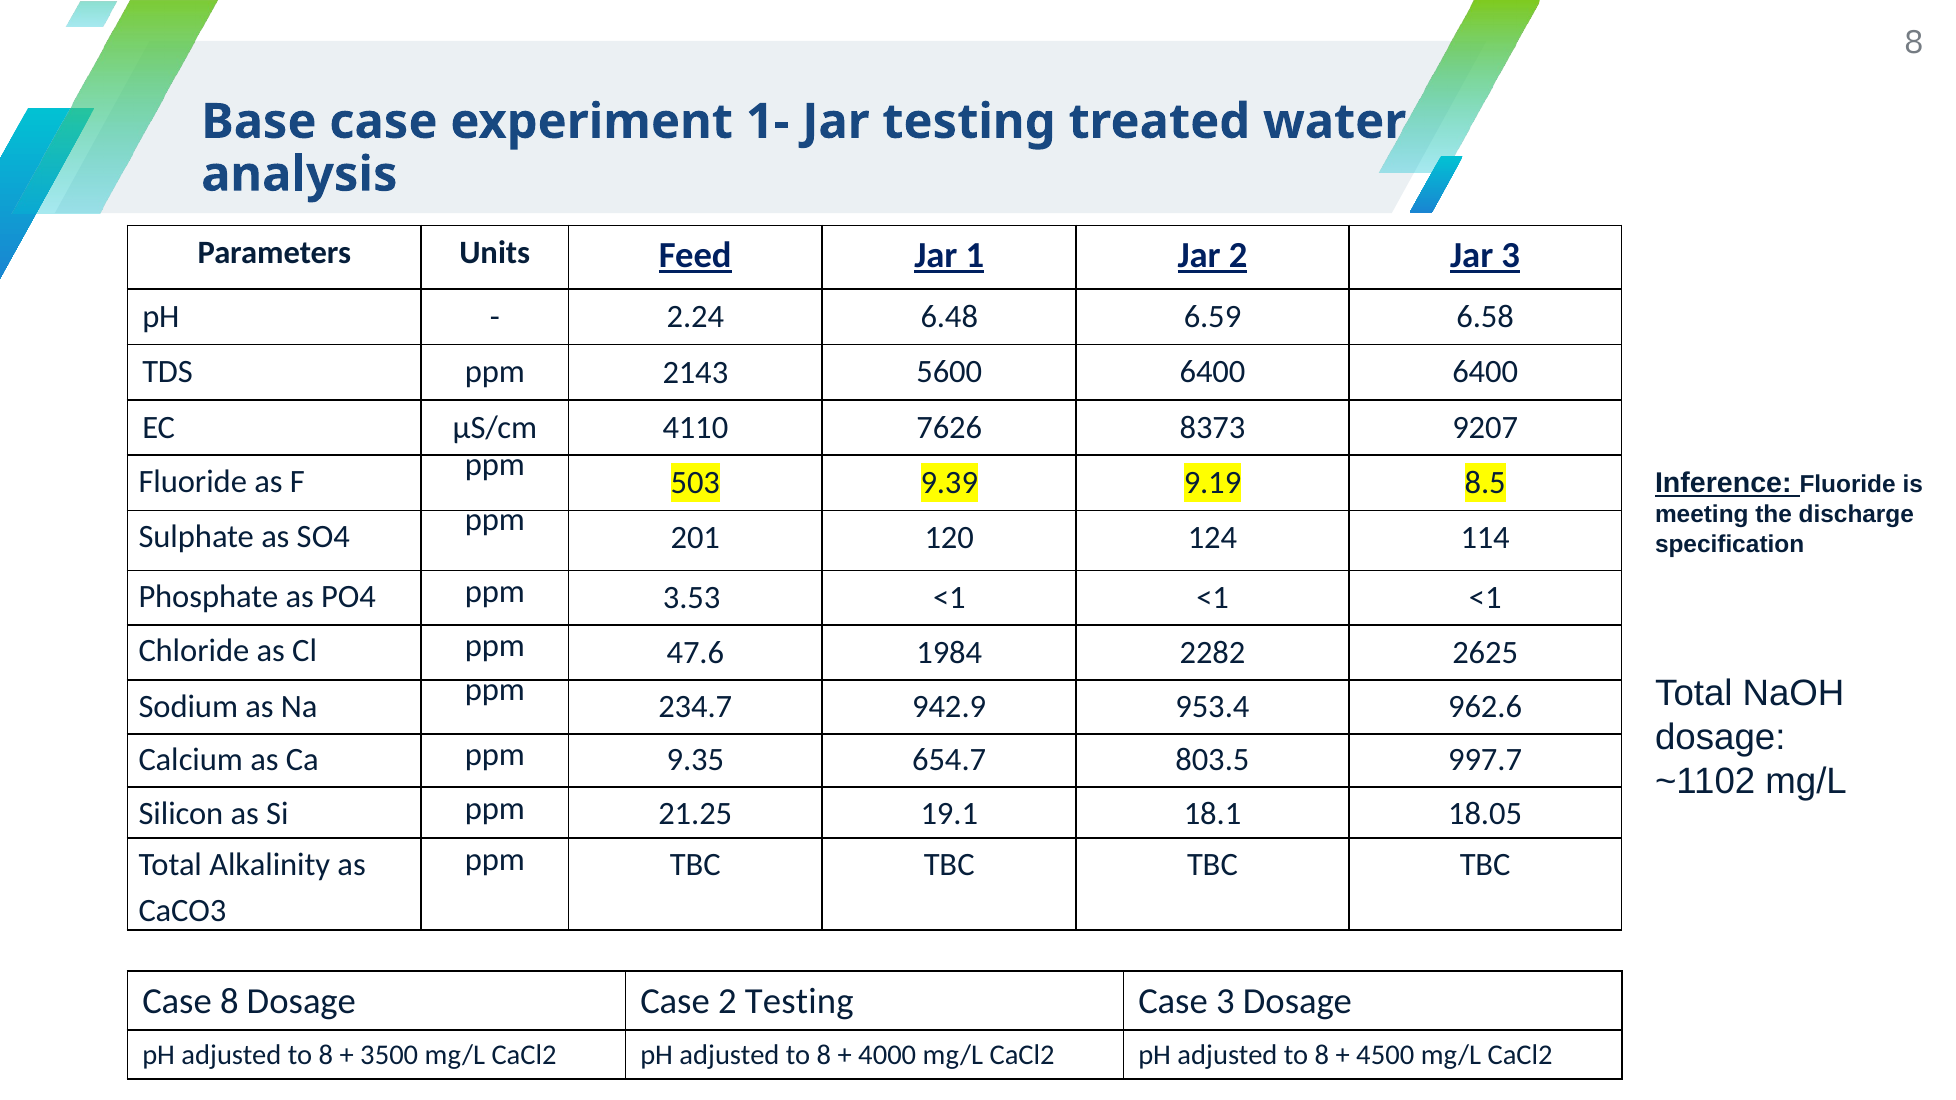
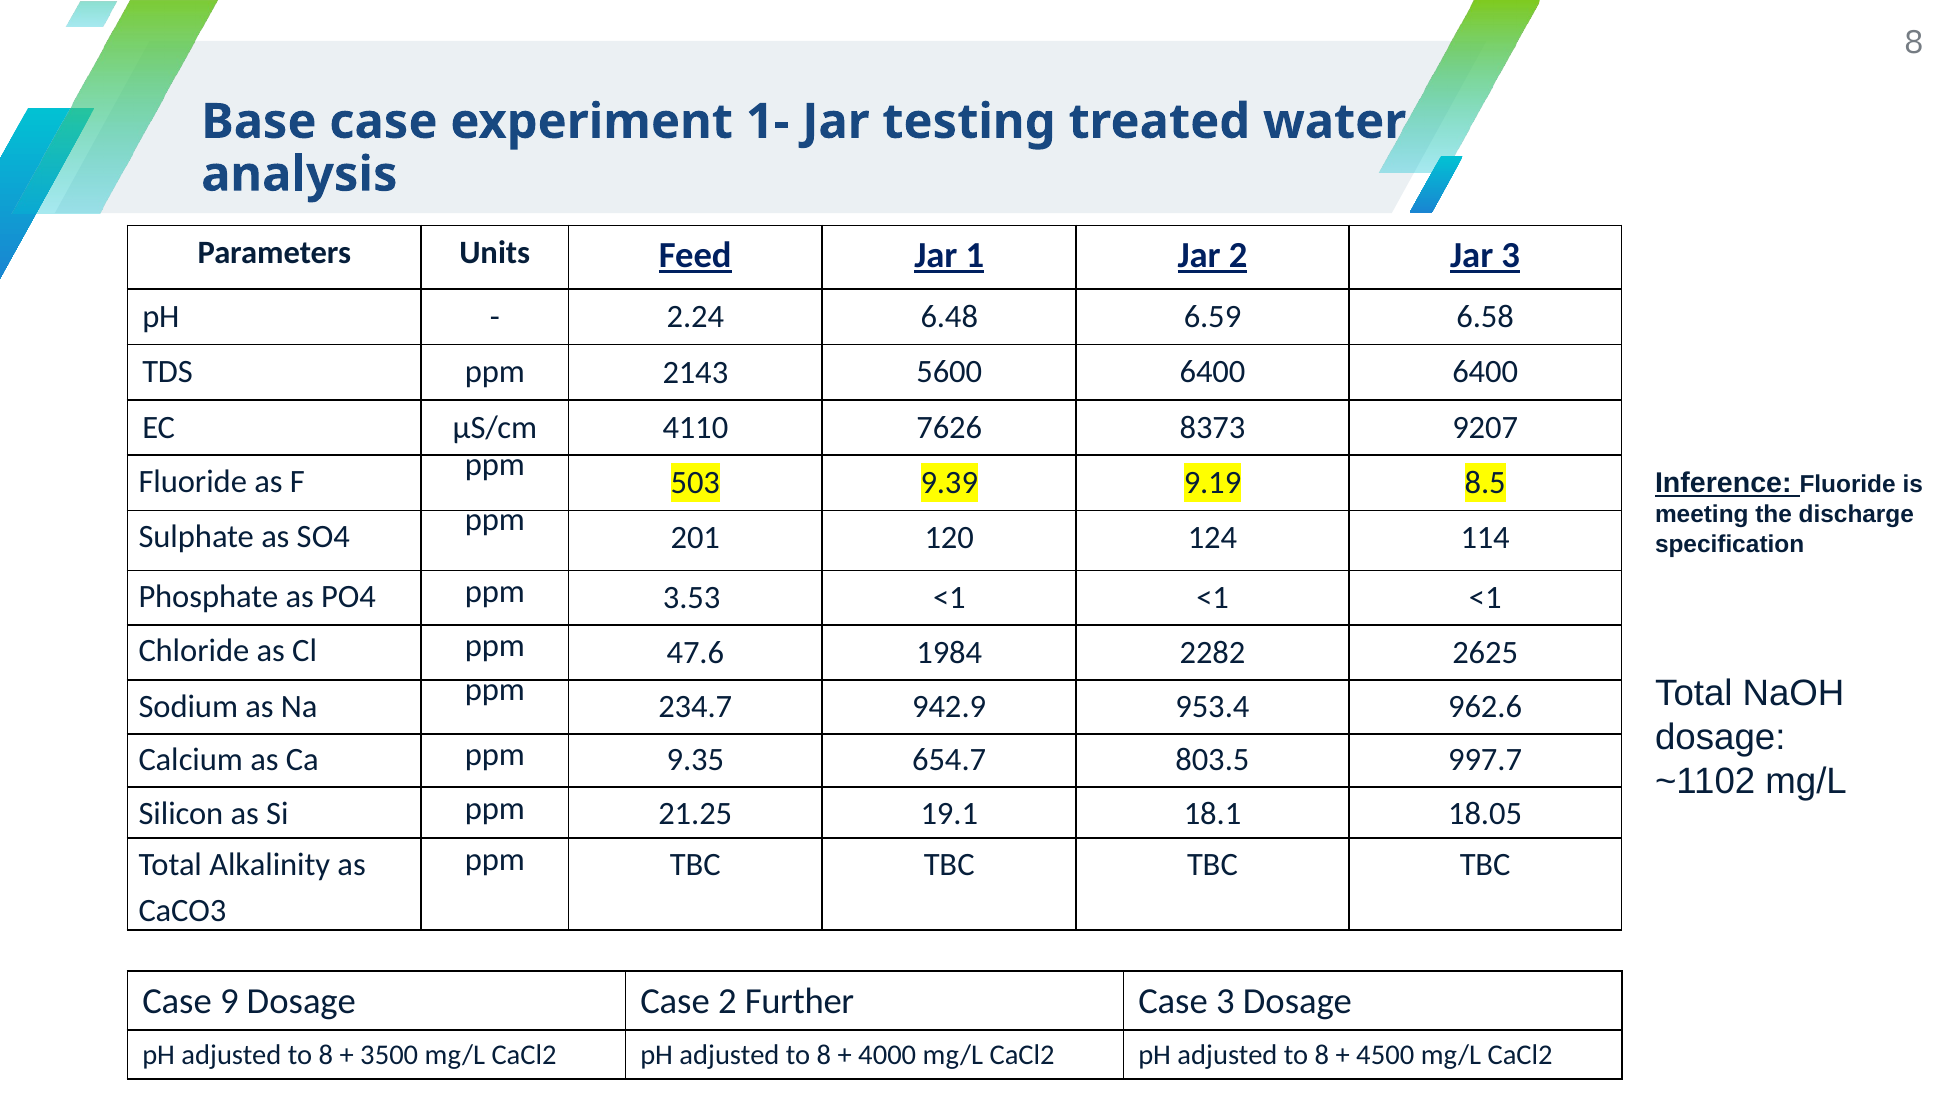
Case 8: 8 -> 9 (229, 1002)
2 Testing: Testing -> Further (799, 1002)
